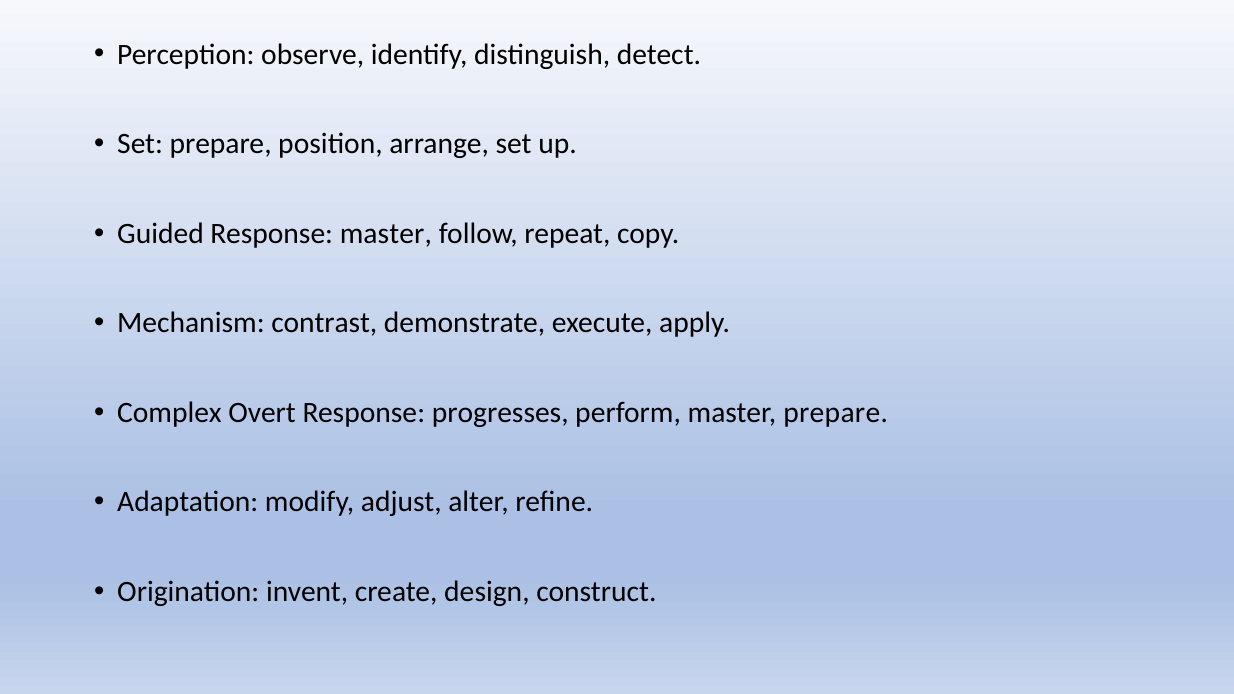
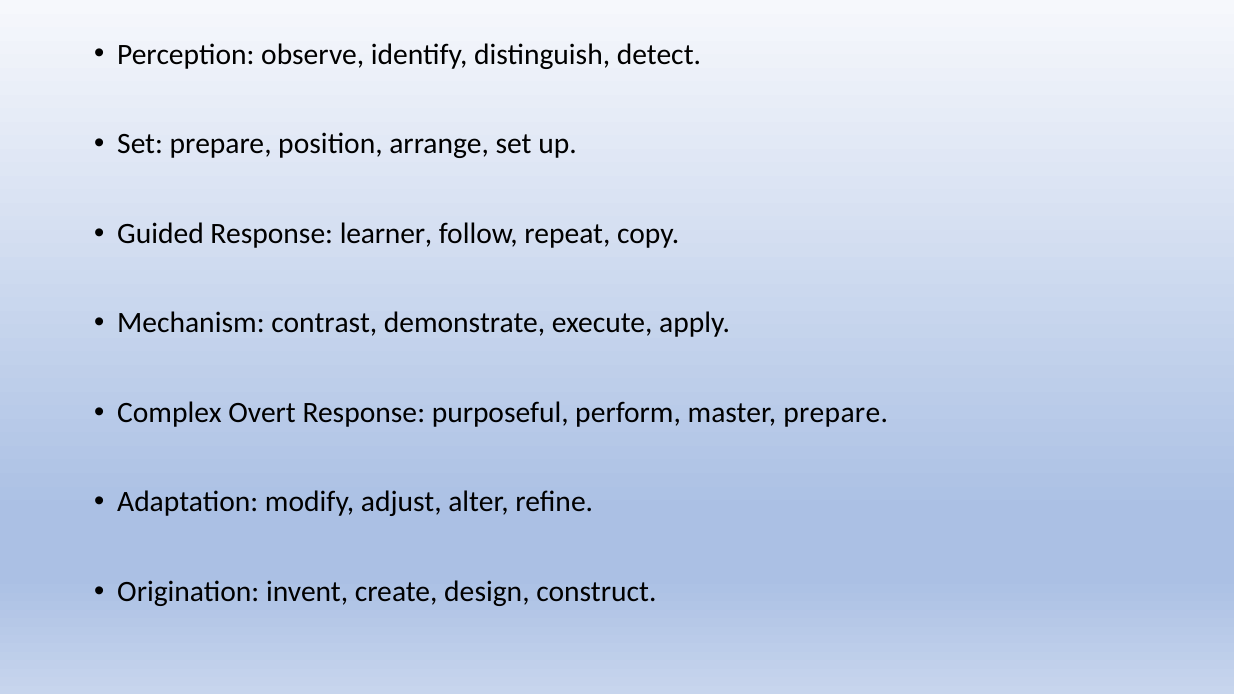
Response master: master -> learner (386, 234)
progresses: progresses -> purposeful (500, 413)
